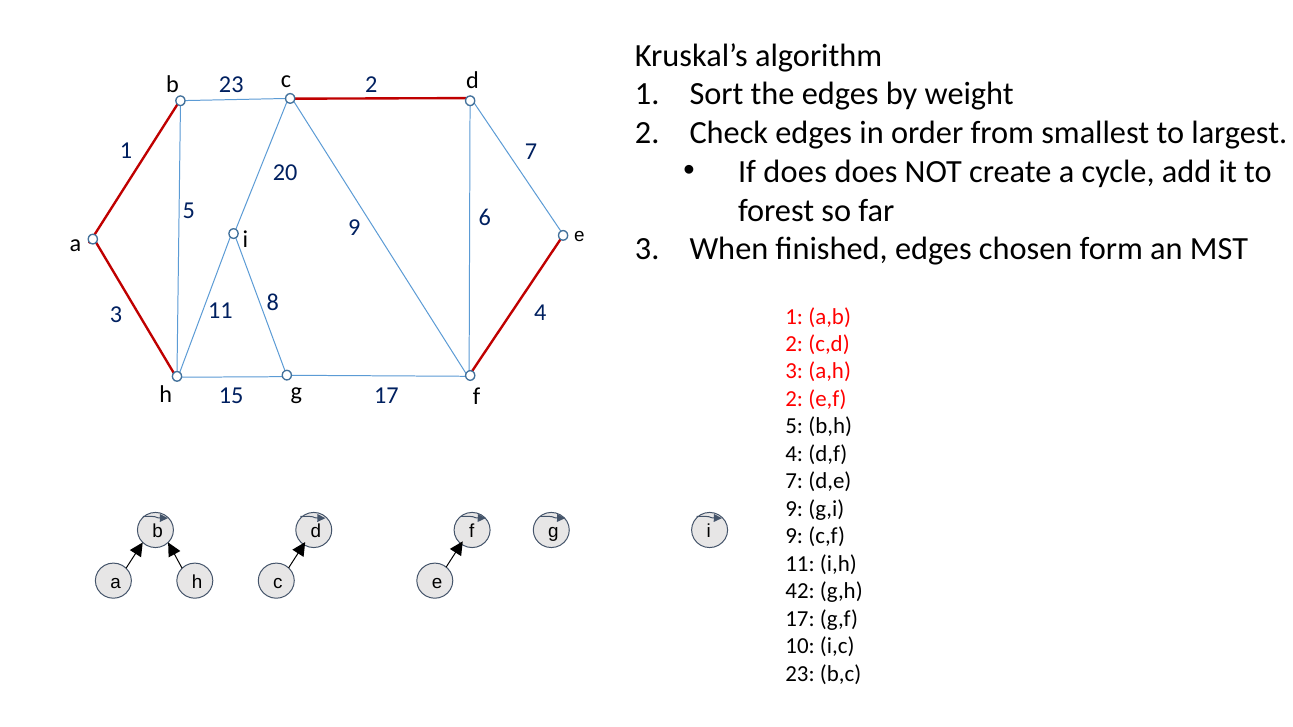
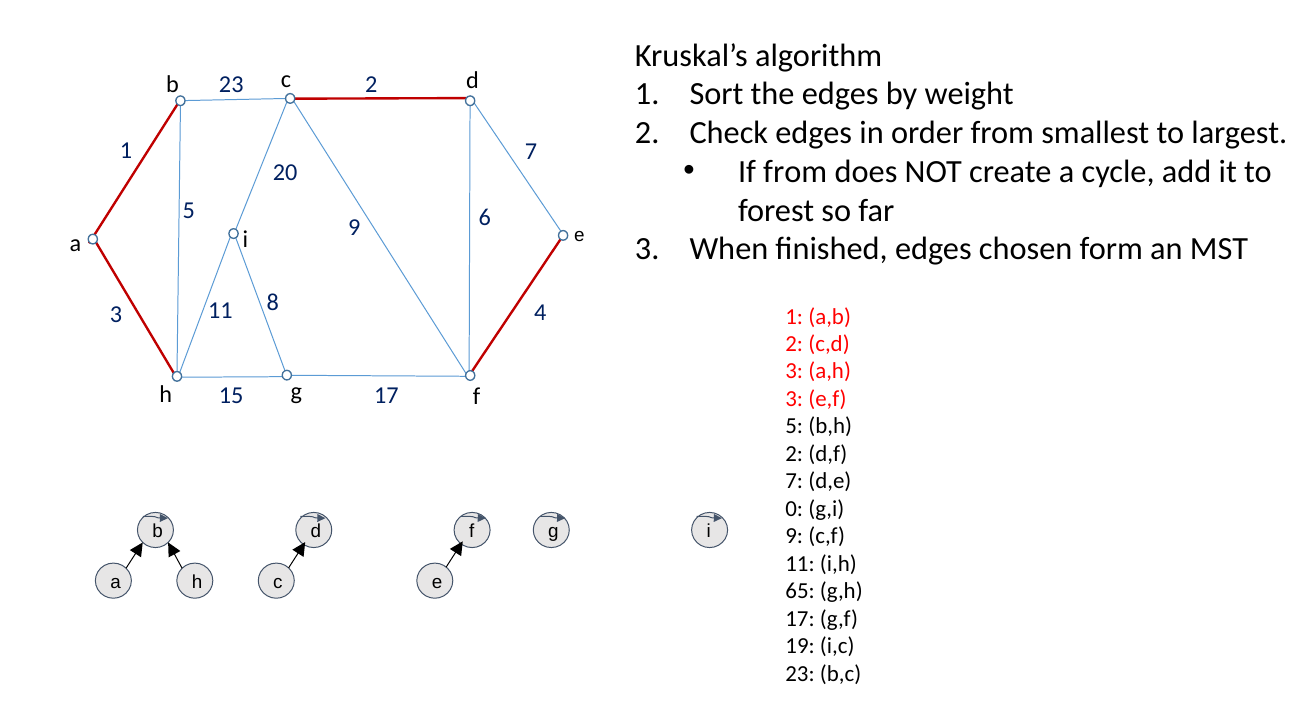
If does: does -> from (795, 172)
2: 2 -> 3 (794, 399)
4: 4 -> 2 (794, 454)
9: 9 -> 0 (794, 509)
42: 42 -> 65 (800, 592)
10: 10 -> 19 (800, 646)
